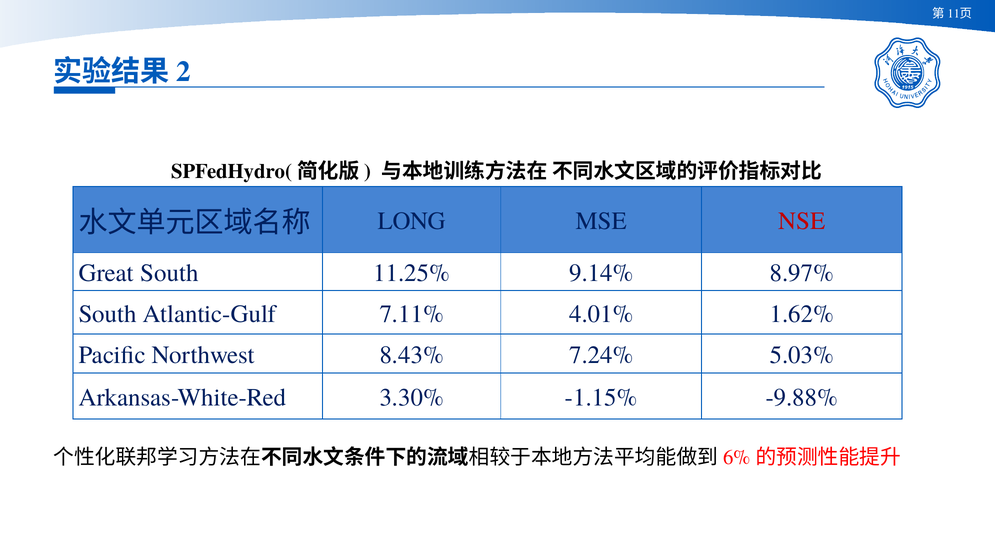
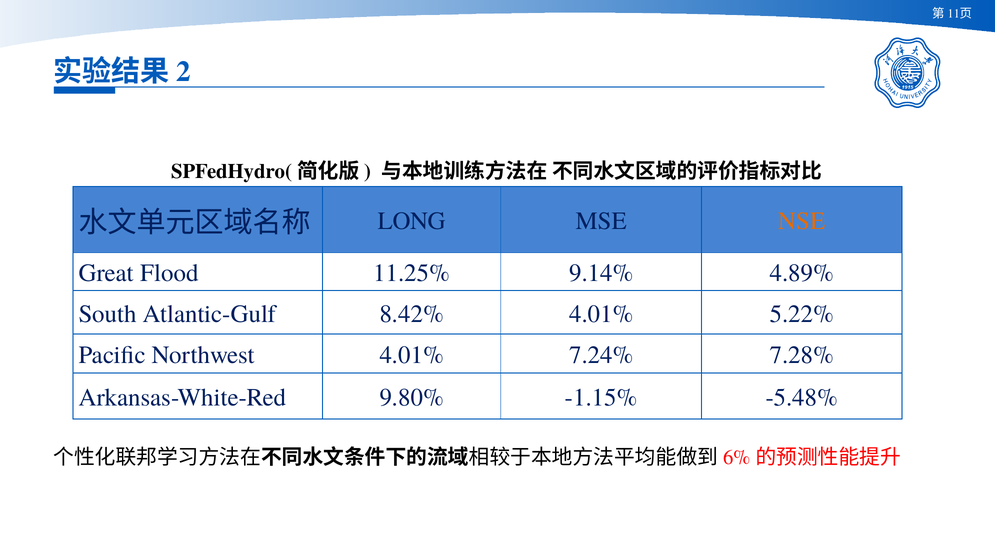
NSE colour: red -> orange (802, 221)
Great South: South -> Flood (169, 273)
8.97%: 8.97% -> 4.89% (802, 273)
7.11%: 7.11% -> 8.42% (412, 314)
1.62%: 1.62% -> 5.22% (802, 314)
Northwest 8.43%: 8.43% -> 4.01% (412, 355)
5.03%: 5.03% -> 7.28% (802, 355)
3.30%: 3.30% -> 9.80% (412, 397)
-9.88%: -9.88% -> -5.48% (802, 397)
